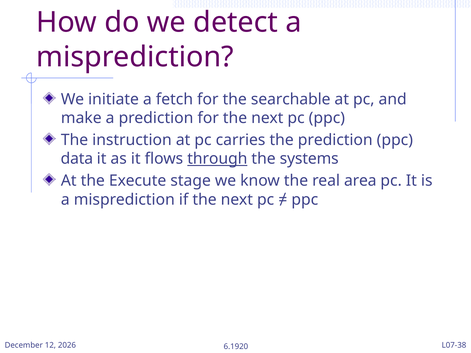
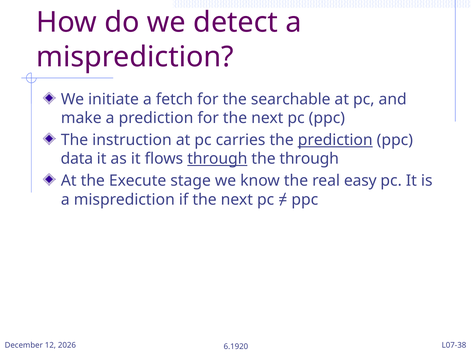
prediction underline: none -> present (335, 140)
the systems: systems -> through (309, 159)
area: area -> easy (360, 181)
